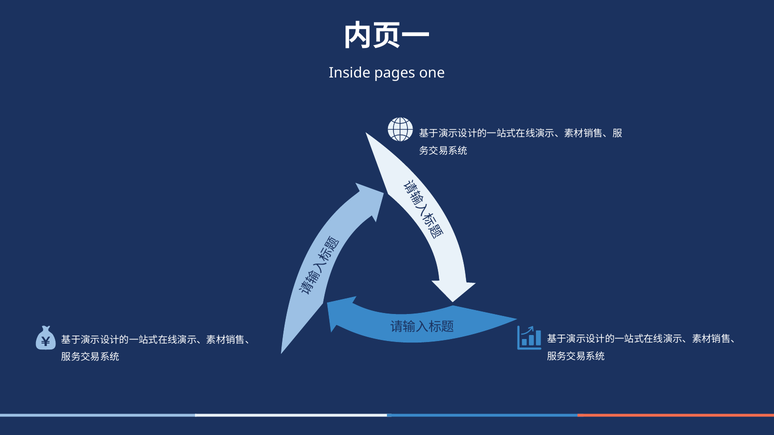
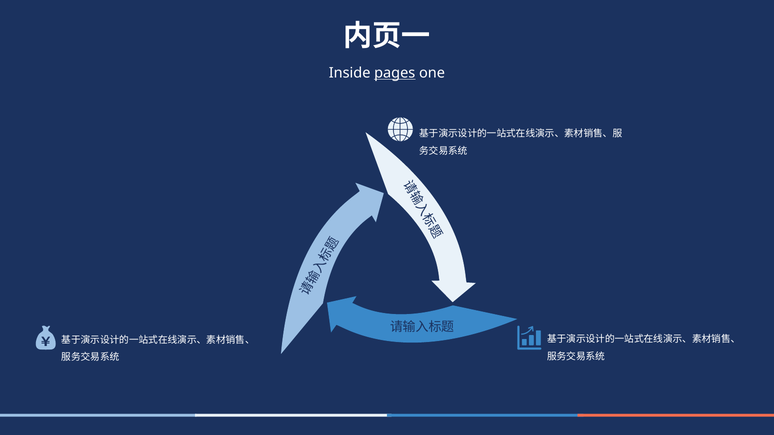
pages underline: none -> present (395, 73)
